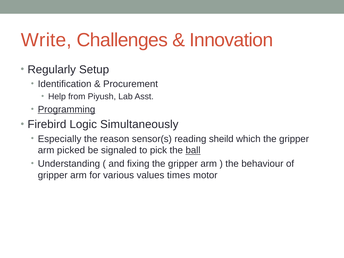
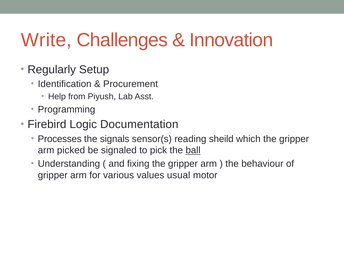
Programming underline: present -> none (67, 109)
Simultaneously: Simultaneously -> Documentation (139, 124)
Especially: Especially -> Processes (60, 139)
reason: reason -> signals (115, 139)
times: times -> usual (179, 175)
